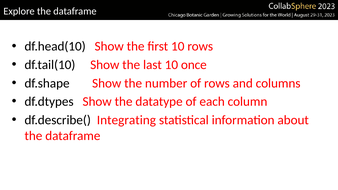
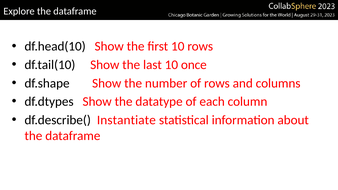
Integrating: Integrating -> Instantiate (126, 120)
